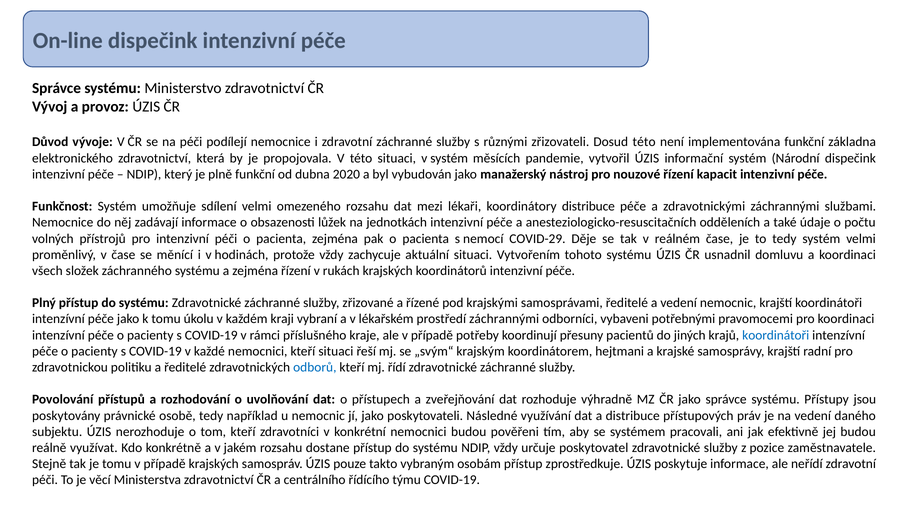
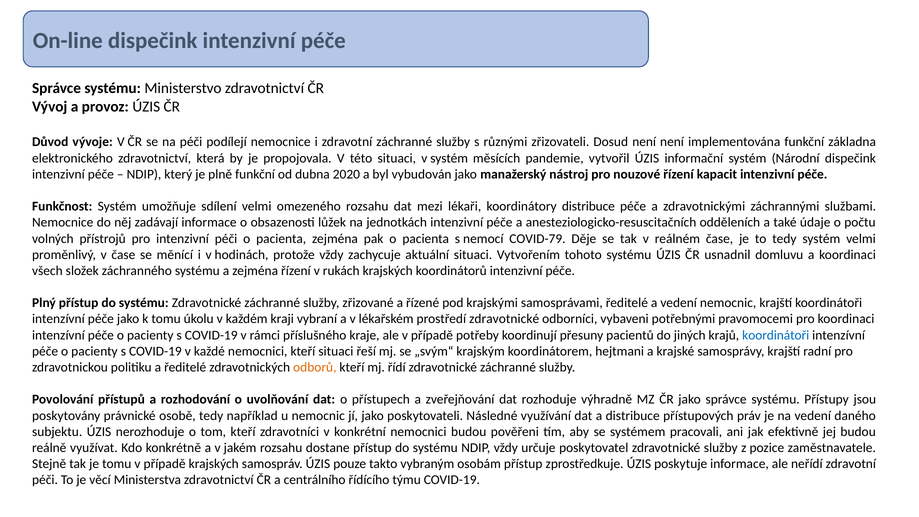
Dosud této: této -> není (644, 142)
COVID-29: COVID-29 -> COVID-79 (537, 239)
prostředí záchrannými: záchrannými -> zdravotnické (504, 319)
odborů colour: blue -> orange (315, 367)
